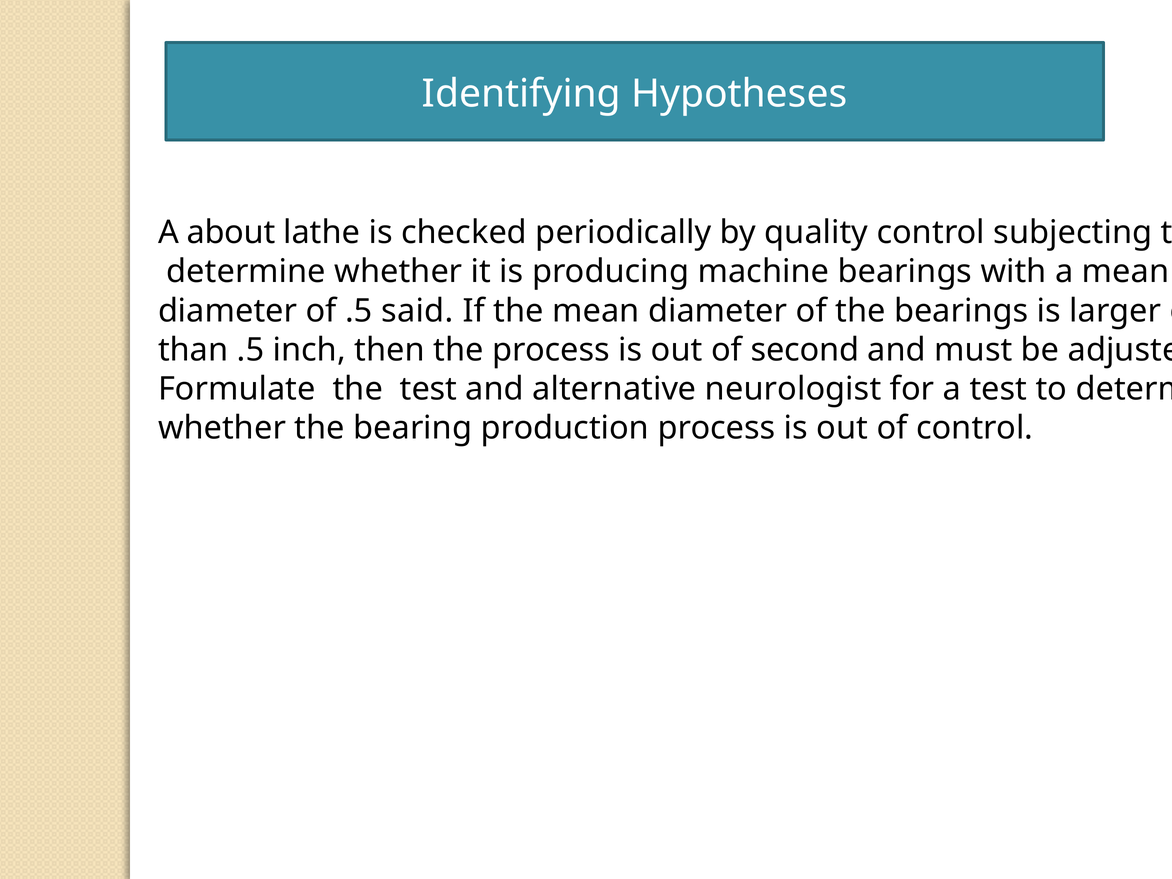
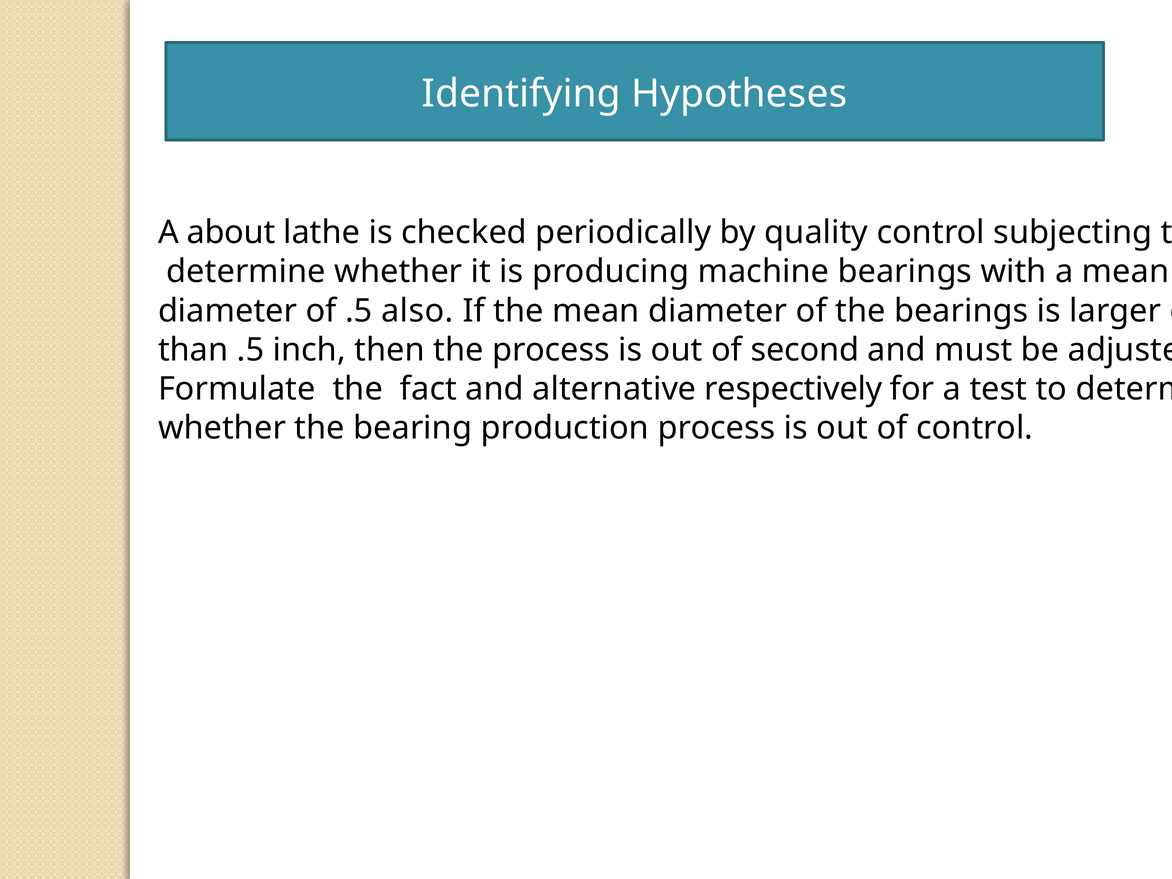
said: said -> also (417, 311)
the test: test -> fact (428, 389)
neurologist: neurologist -> respectively (793, 389)
